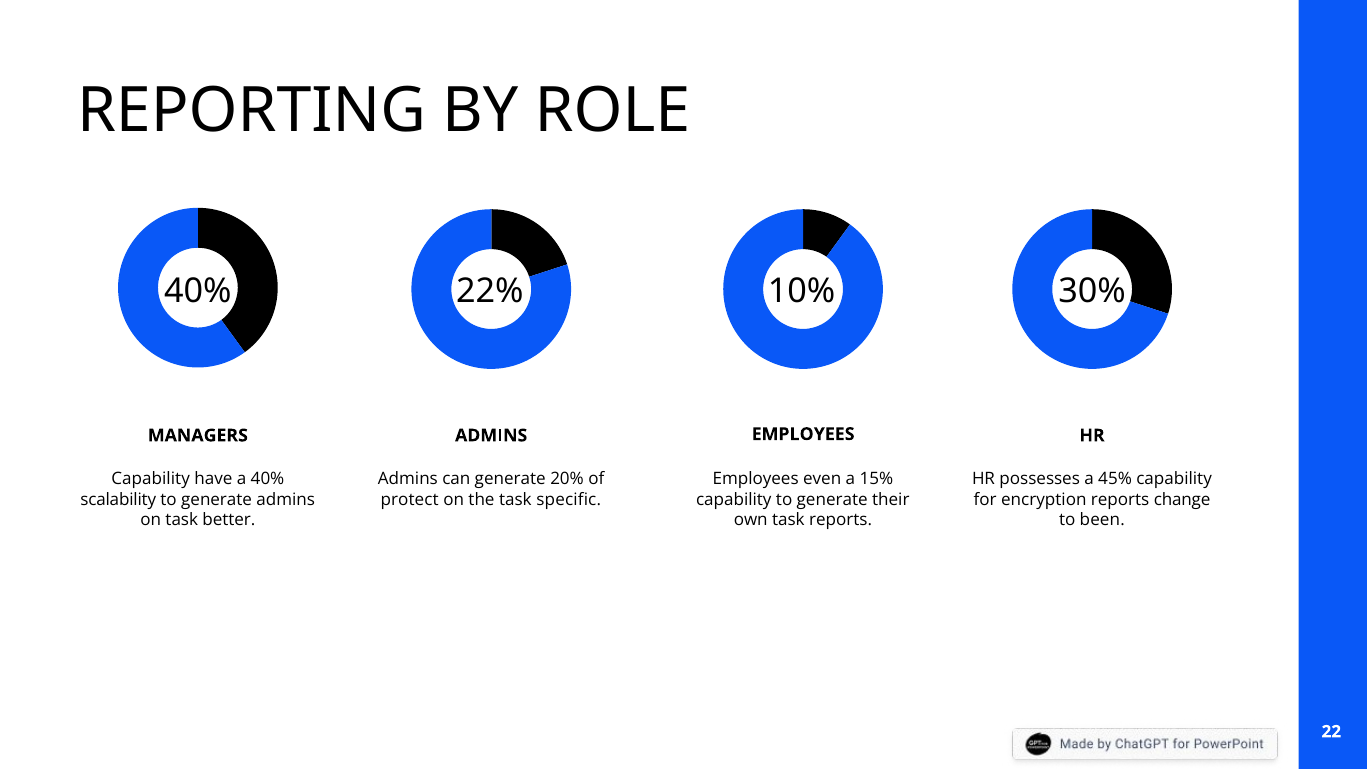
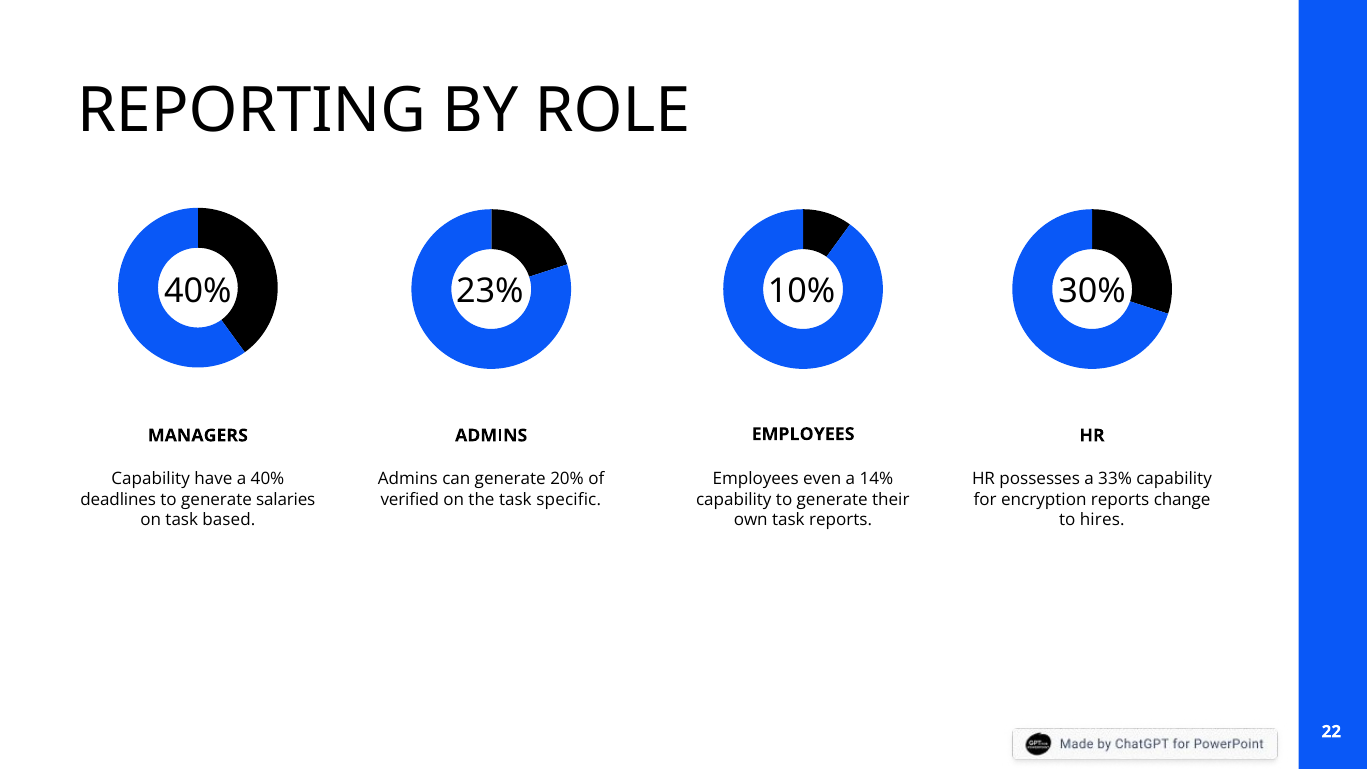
22%: 22% -> 23% (490, 291)
15%: 15% -> 14% (876, 479)
45%: 45% -> 33% (1115, 479)
scalability: scalability -> deadlines (118, 500)
generate admins: admins -> salaries (286, 500)
protect: protect -> verified (410, 500)
better: better -> based (229, 520)
been: been -> hires (1102, 520)
